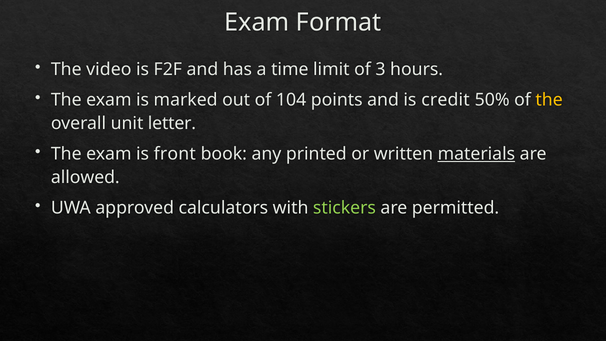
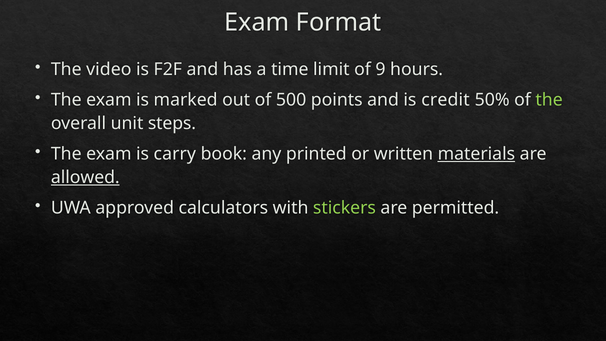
3: 3 -> 9 (380, 69)
104: 104 -> 500 (291, 100)
the colour: yellow -> light green (549, 100)
letter: letter -> steps (172, 123)
front: front -> carry (175, 154)
allowed underline: none -> present (85, 177)
